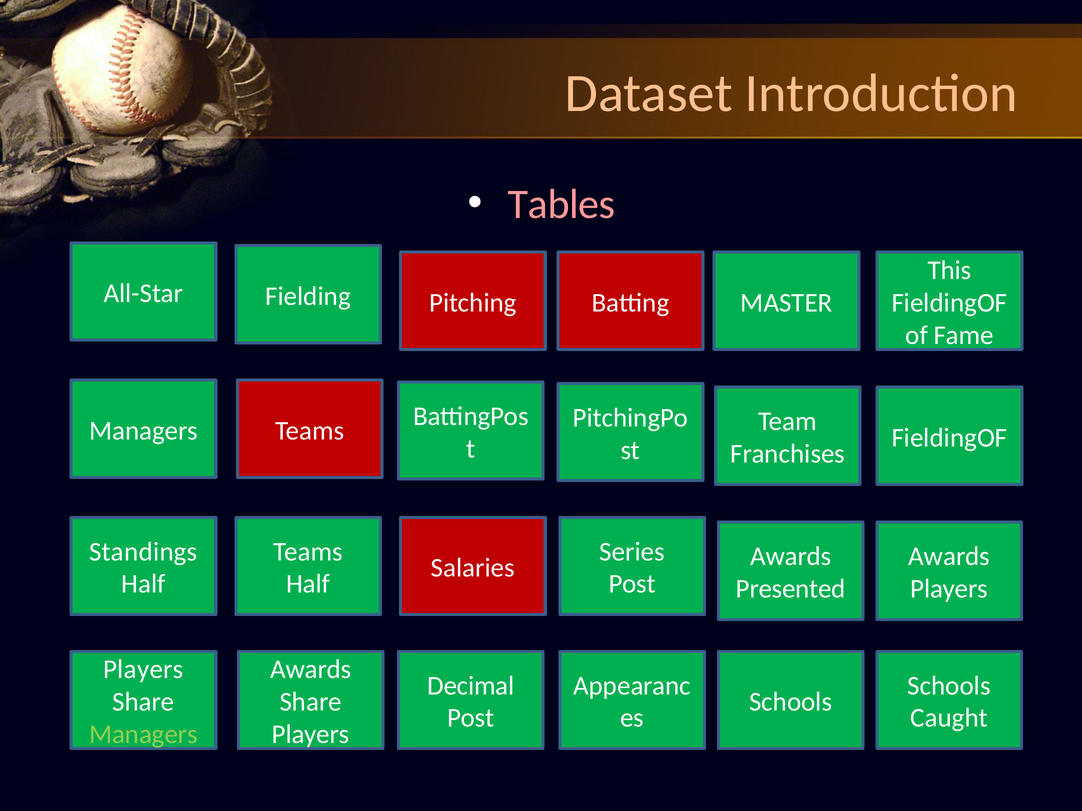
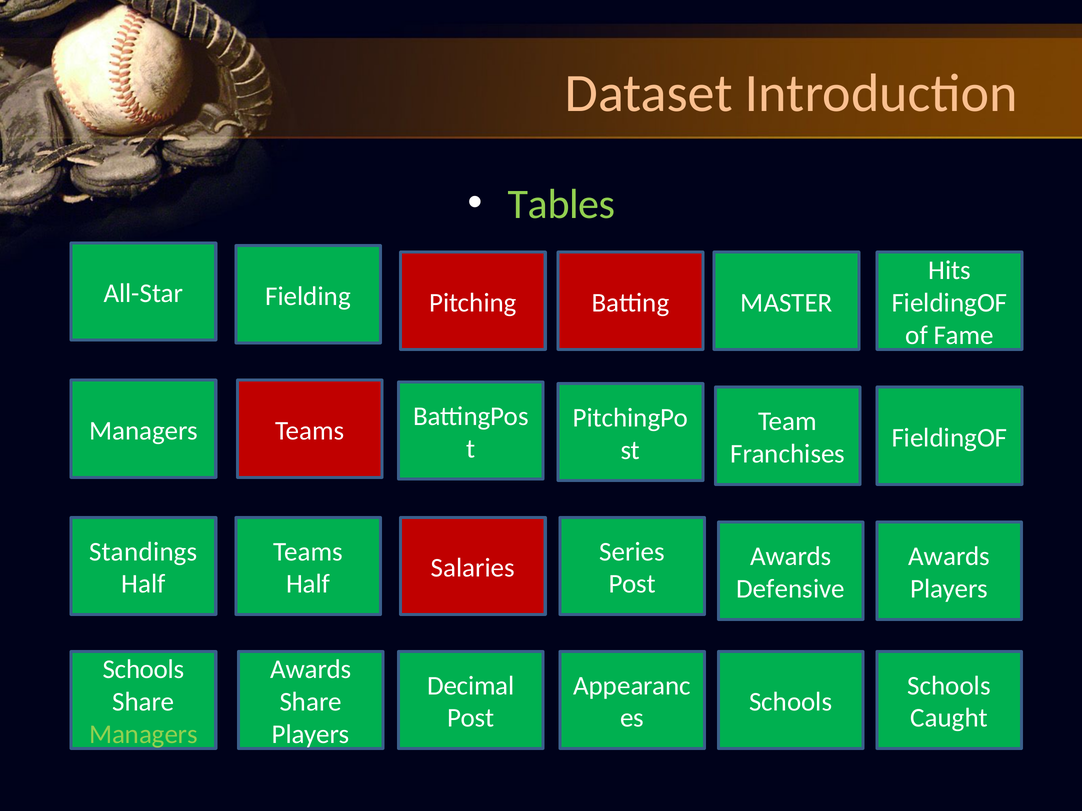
Tables colour: pink -> light green (562, 204)
This: This -> Hits (950, 270)
Presented: Presented -> Defensive (791, 589)
Players: Players -> Schools (144, 670)
